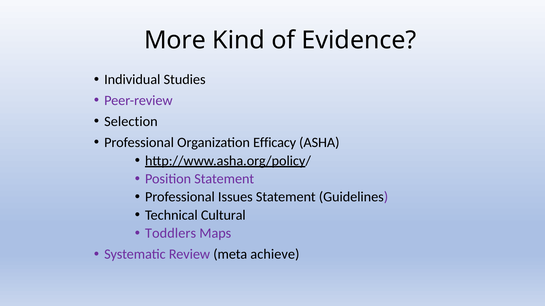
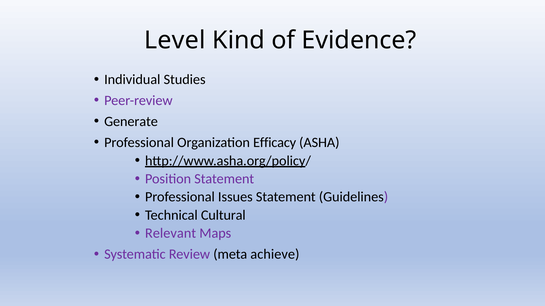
More: More -> Level (175, 40)
Selection: Selection -> Generate (131, 122)
Toddlers: Toddlers -> Relevant (171, 234)
